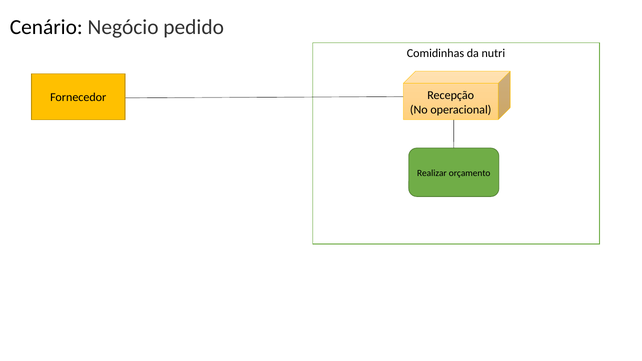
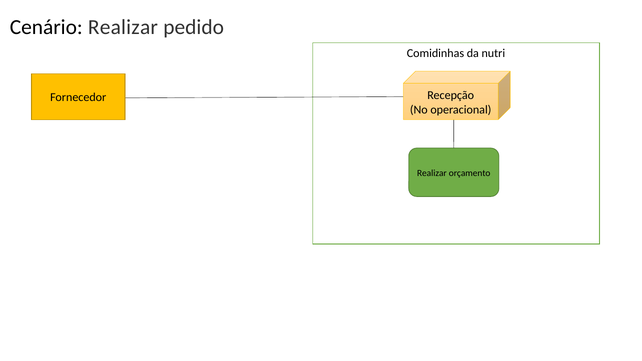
Cenário Negócio: Negócio -> Realizar (123, 27)
